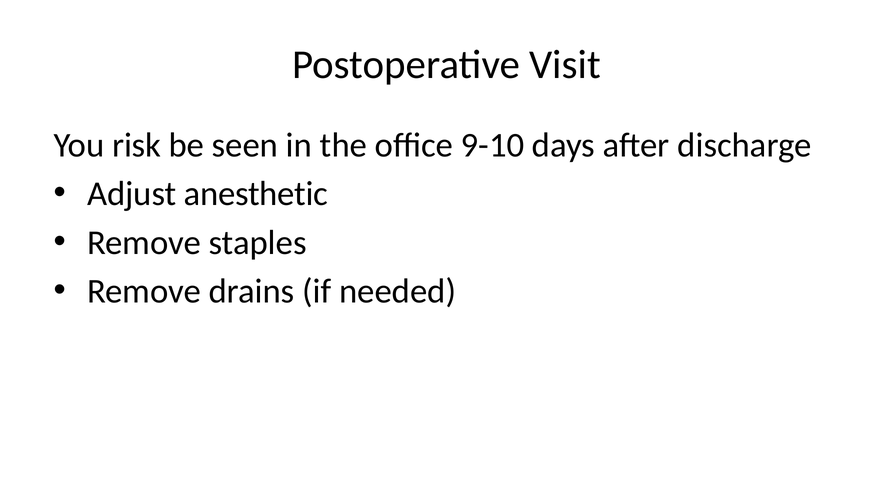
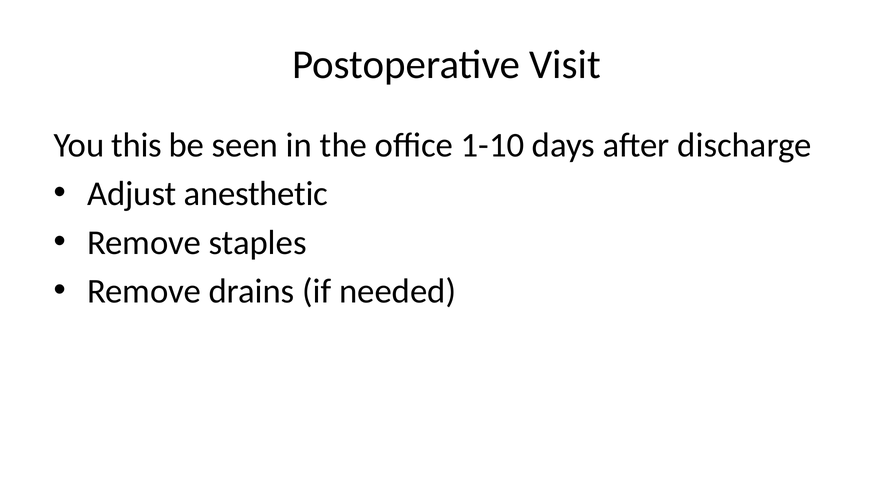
risk: risk -> this (137, 145)
9-10: 9-10 -> 1-10 (493, 145)
